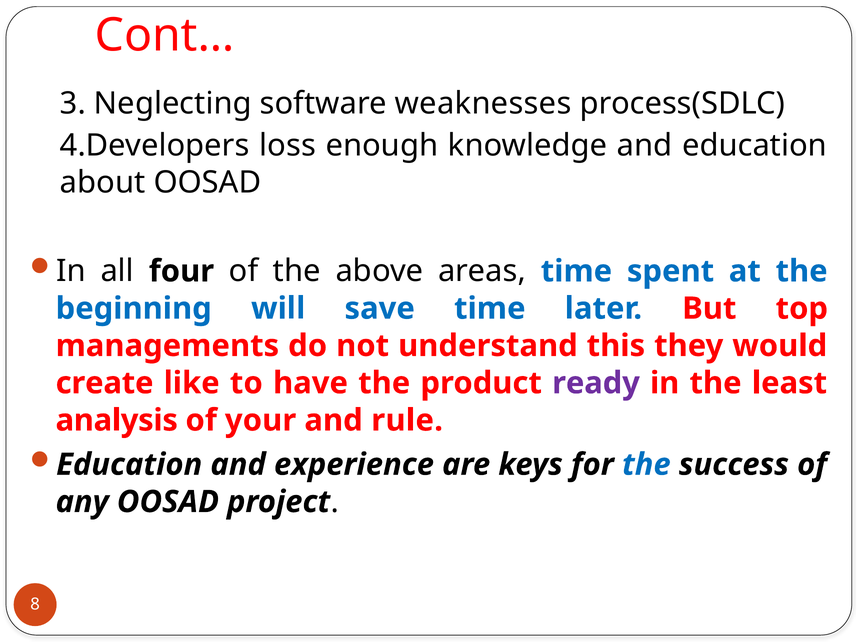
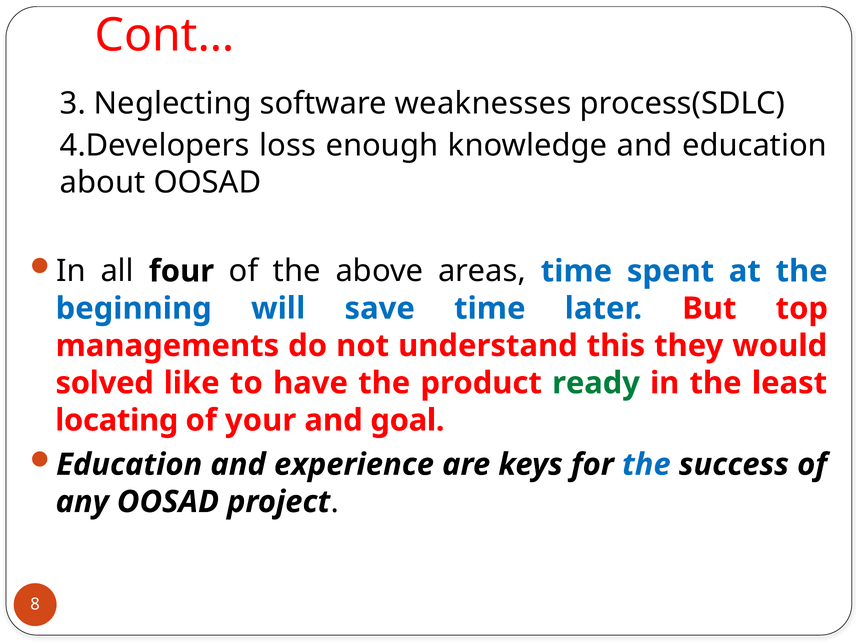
create: create -> solved (105, 383)
ready colour: purple -> green (596, 383)
analysis: analysis -> locating (117, 420)
rule: rule -> goal (407, 420)
